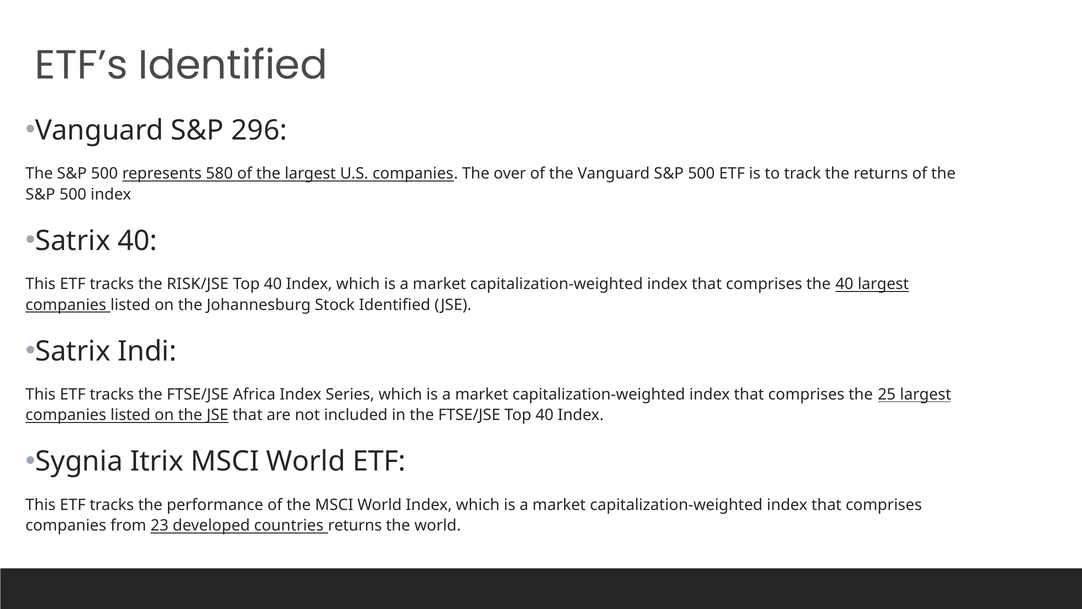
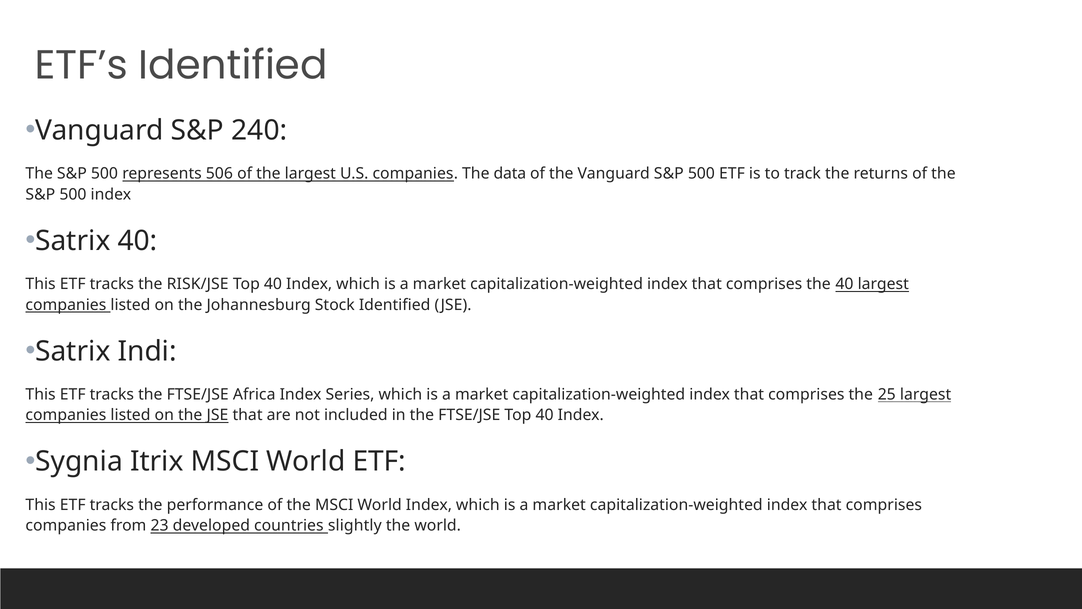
296: 296 -> 240 (259, 130)
580: 580 -> 506 (219, 173)
over: over -> data (510, 173)
countries returns: returns -> slightly (355, 525)
